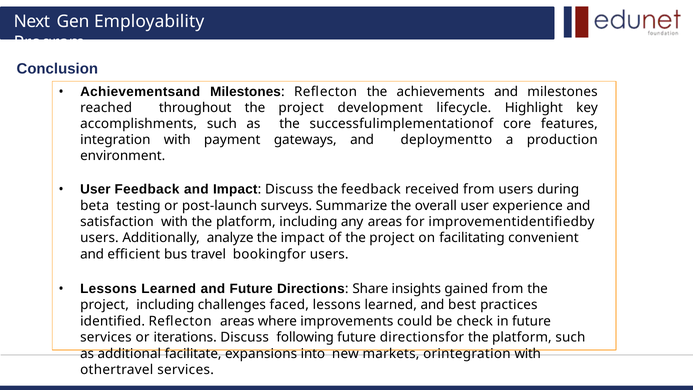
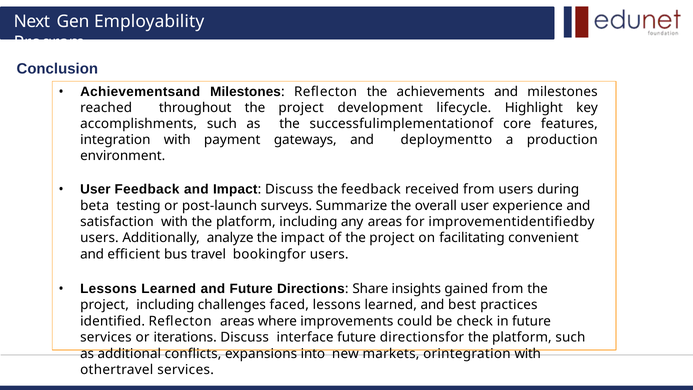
following: following -> interface (305, 337)
facilitate: facilitate -> conflicts (193, 353)
